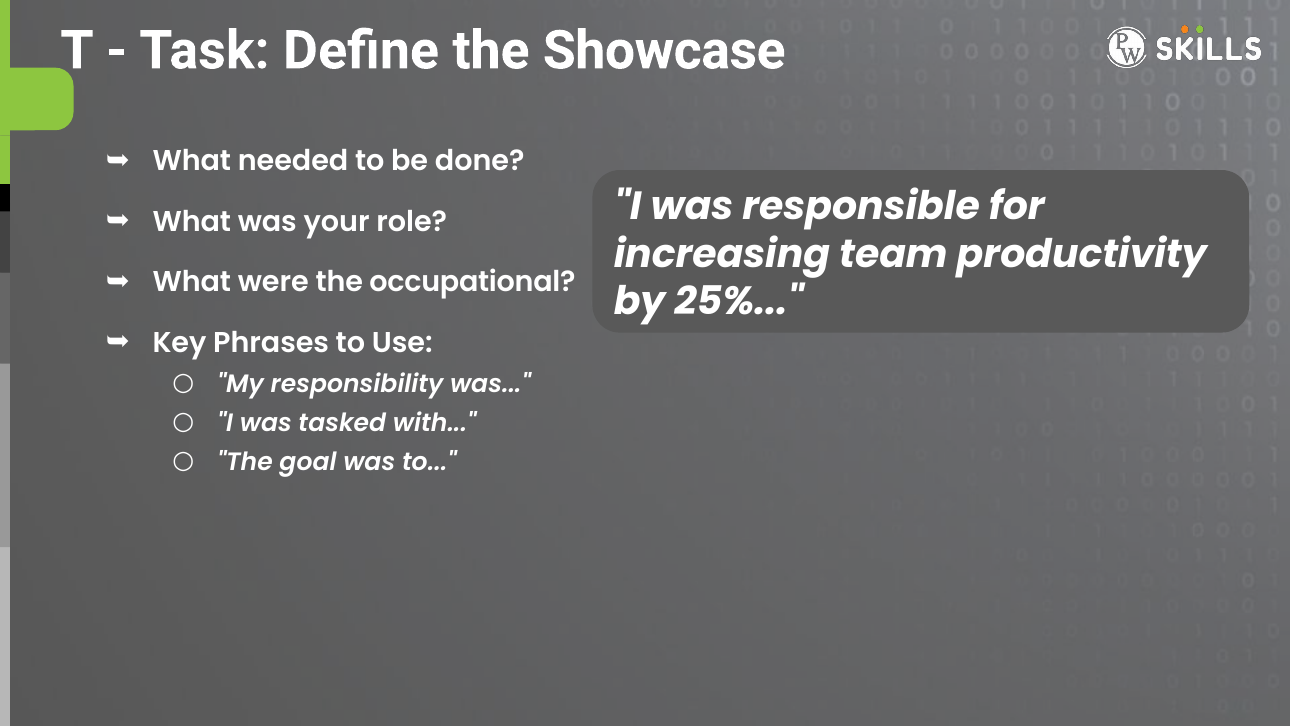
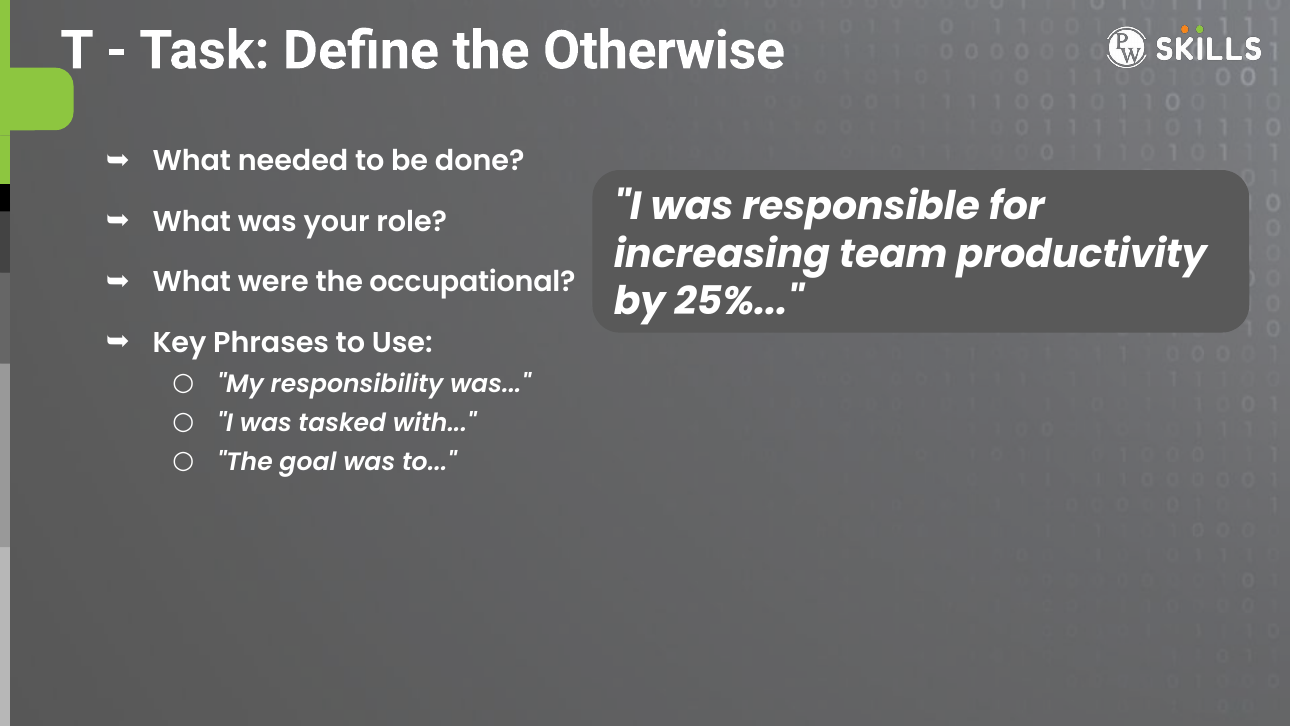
Showcase: Showcase -> Otherwise (664, 51)
